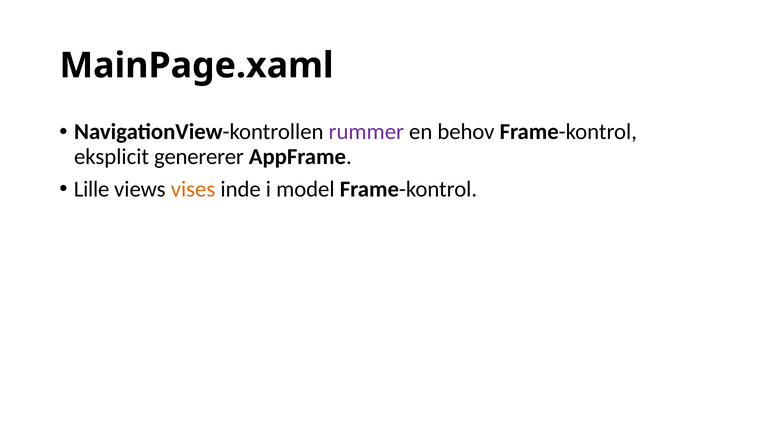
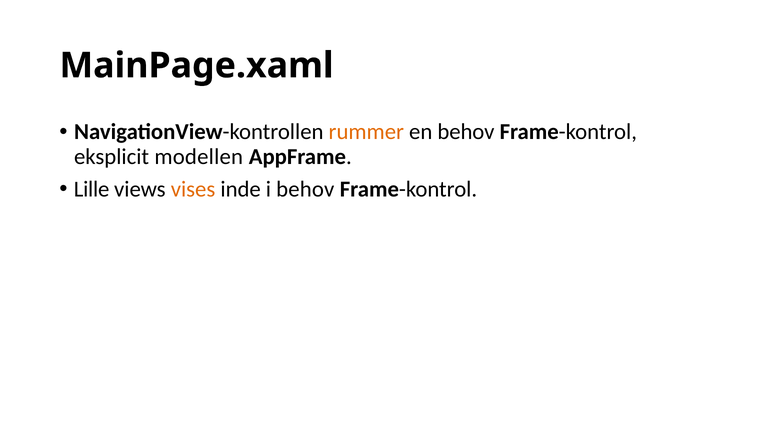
rummer colour: purple -> orange (366, 132)
genererer: genererer -> modellen (199, 156)
i model: model -> behov (305, 189)
